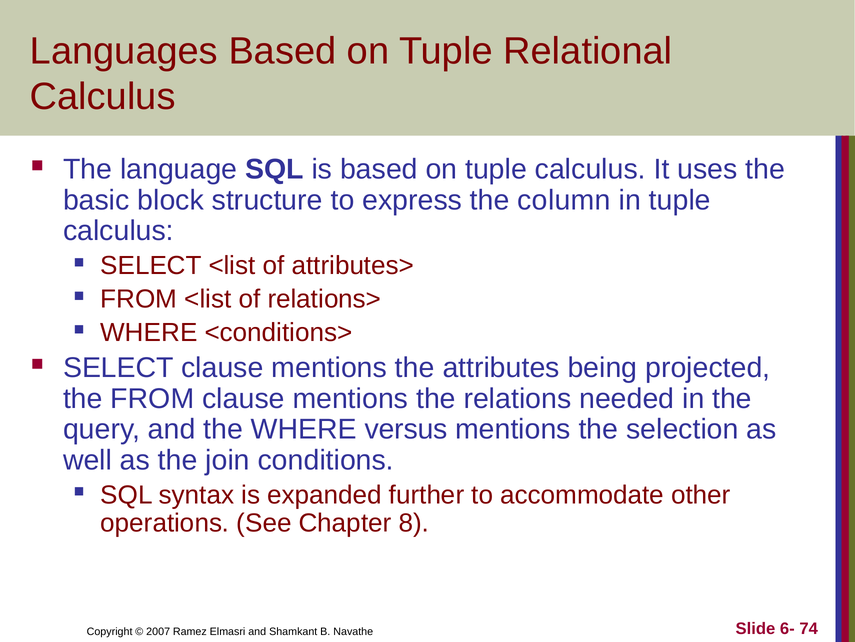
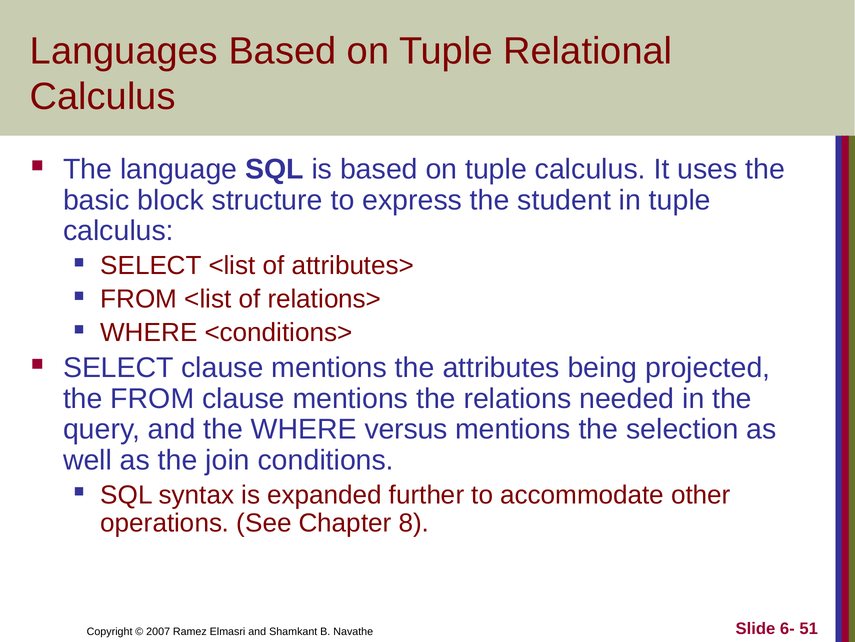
column: column -> student (564, 200)
74: 74 -> 51 (809, 628)
